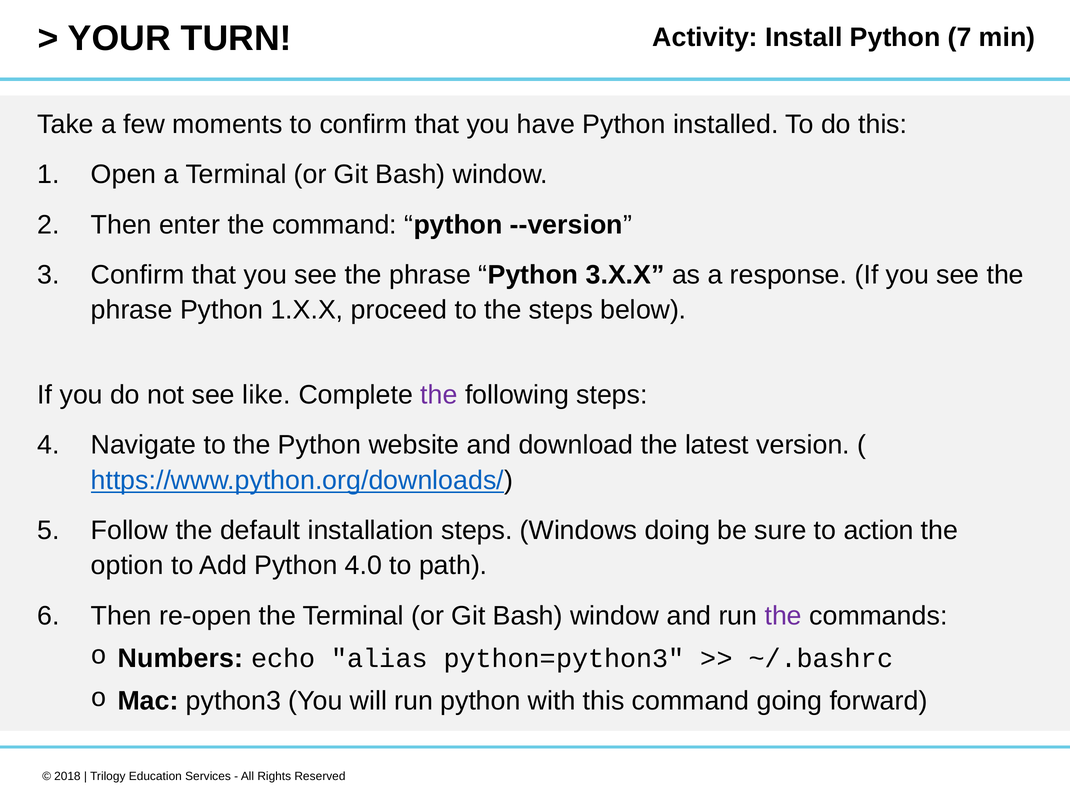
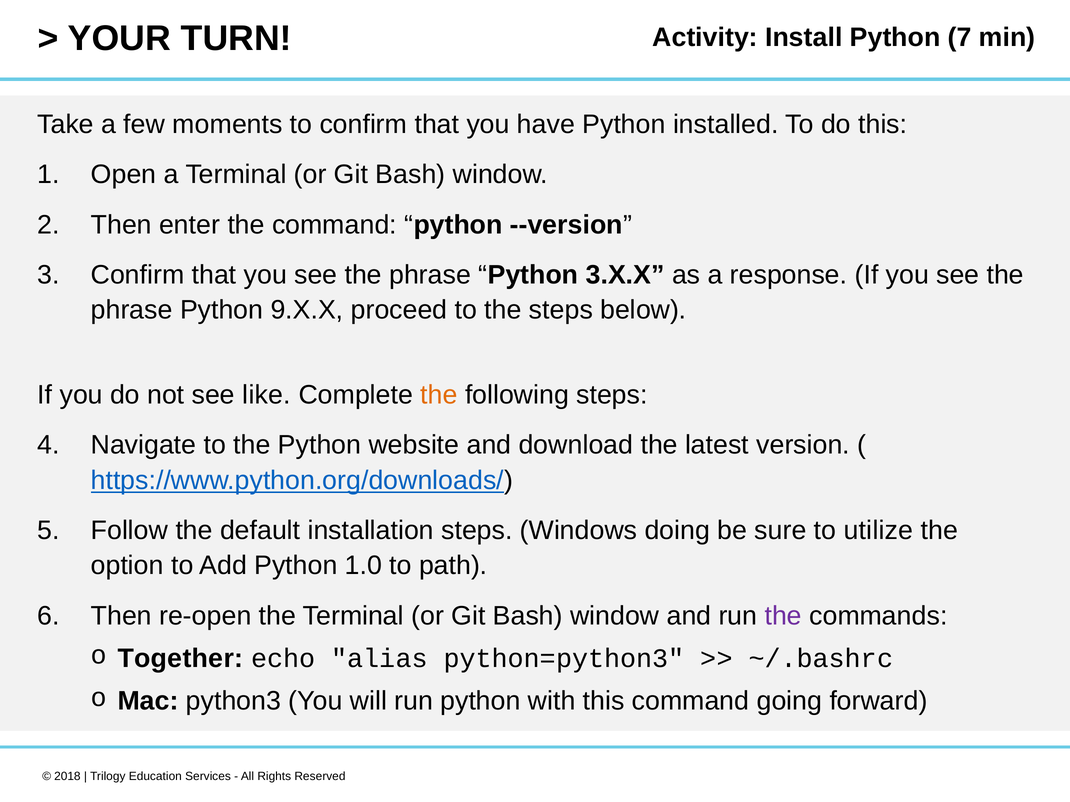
1.X.X: 1.X.X -> 9.X.X (307, 310)
the colour: purple -> orange (439, 395)
action: action -> utilize (879, 531)
4.0: 4.0 -> 1.0 (364, 566)
Numbers: Numbers -> Together (180, 659)
